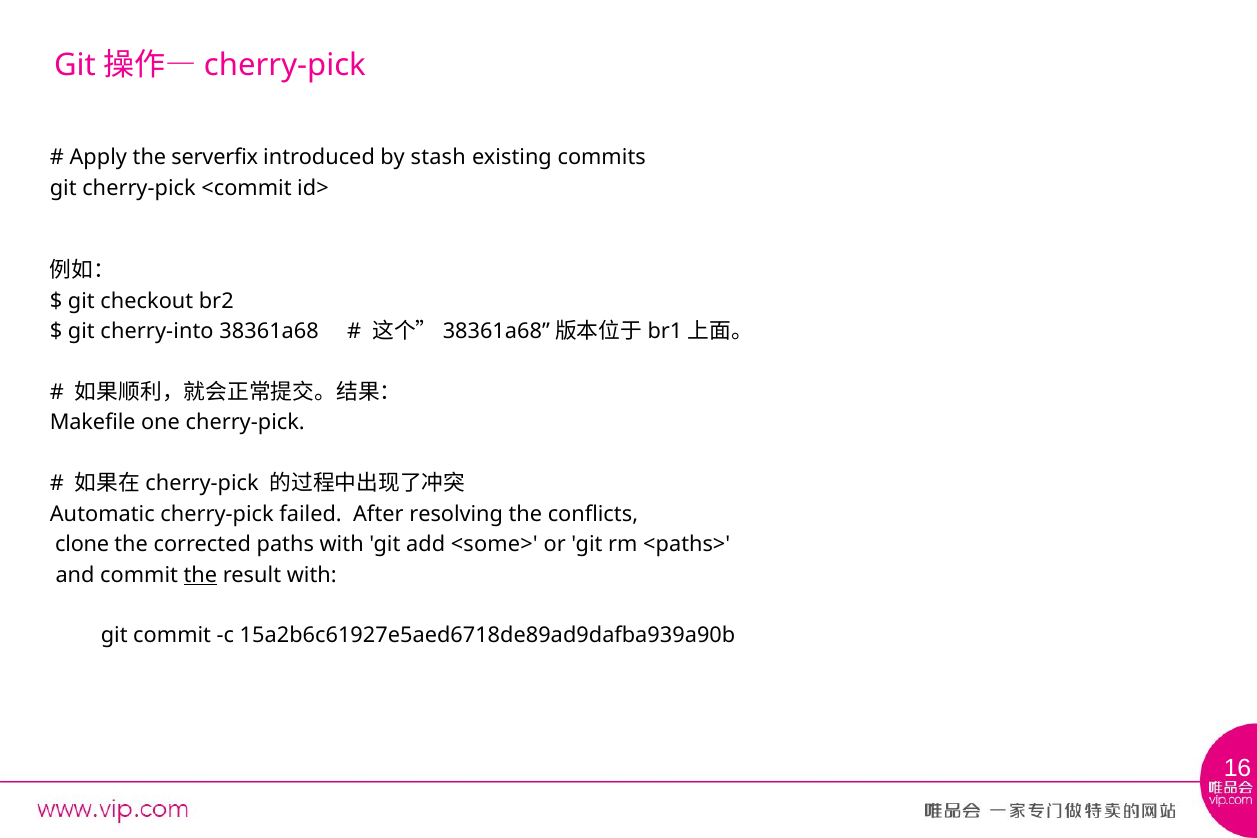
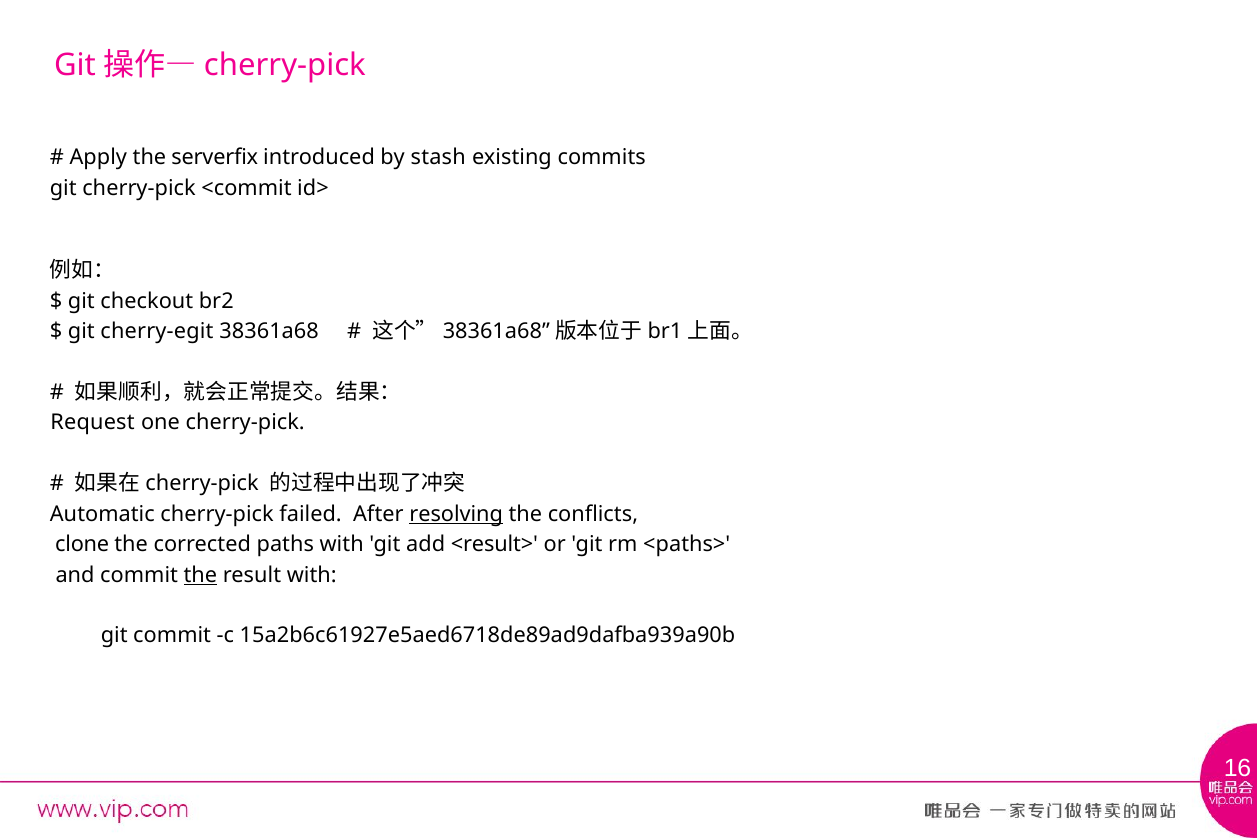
cherry-into: cherry-into -> cherry-egit (157, 331)
Makefile: Makefile -> Request (93, 423)
resolving underline: none -> present (456, 514)
<some>: <some> -> <result> (494, 545)
